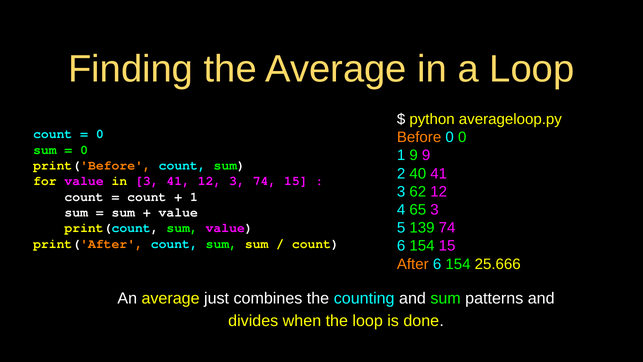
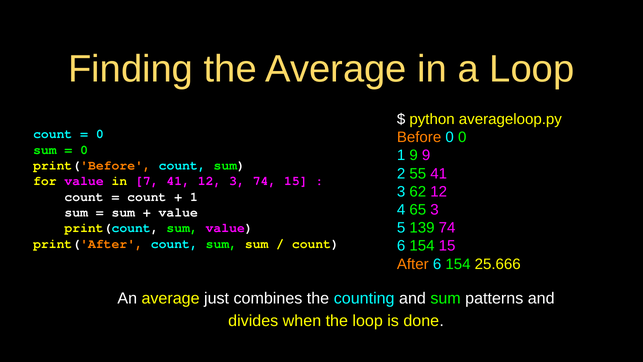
40: 40 -> 55 (418, 173)
in 3: 3 -> 7 (147, 181)
